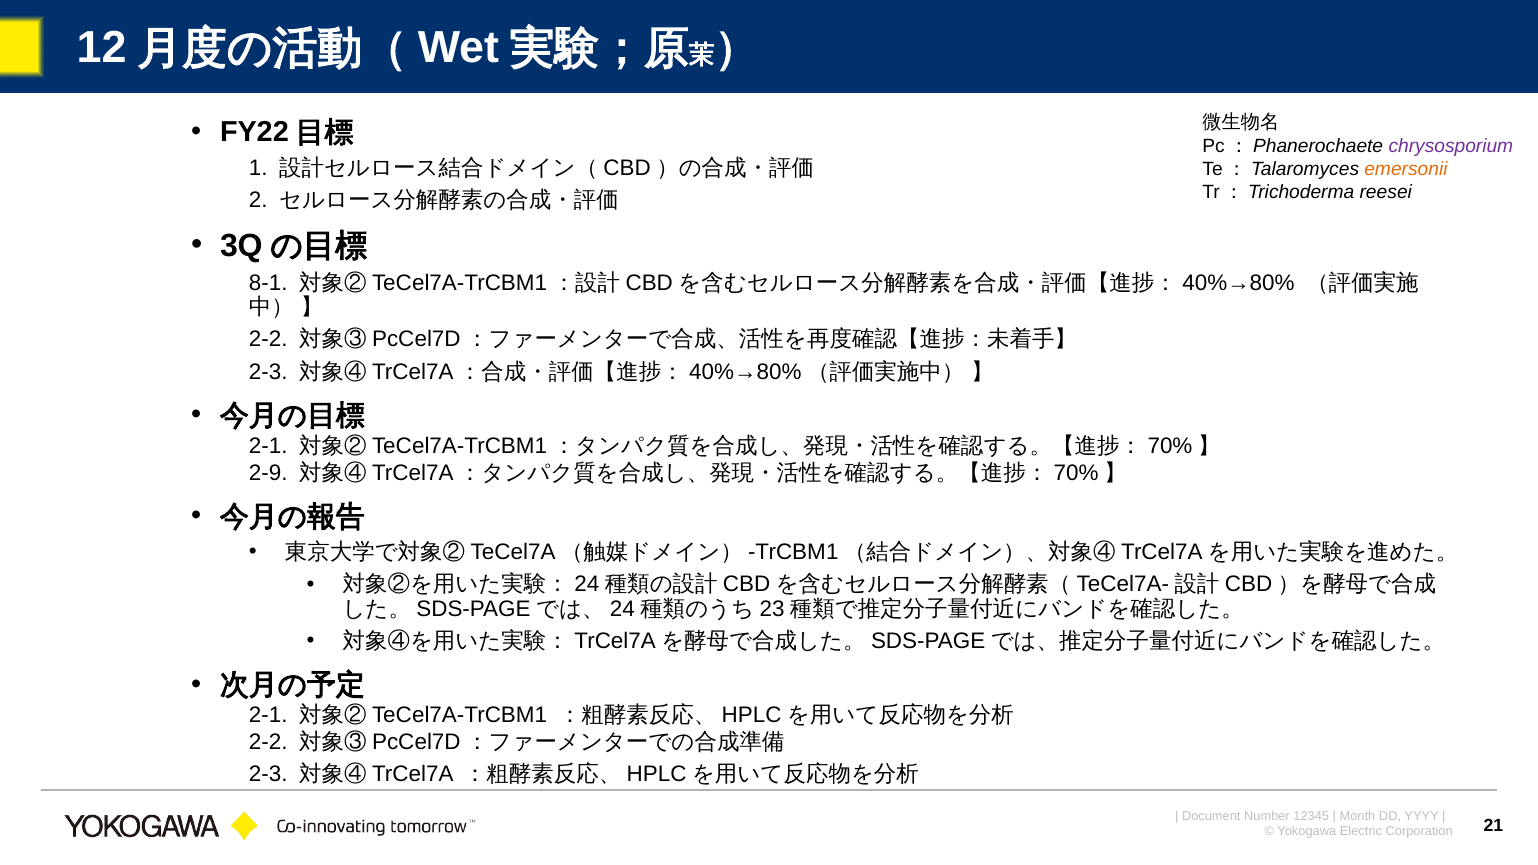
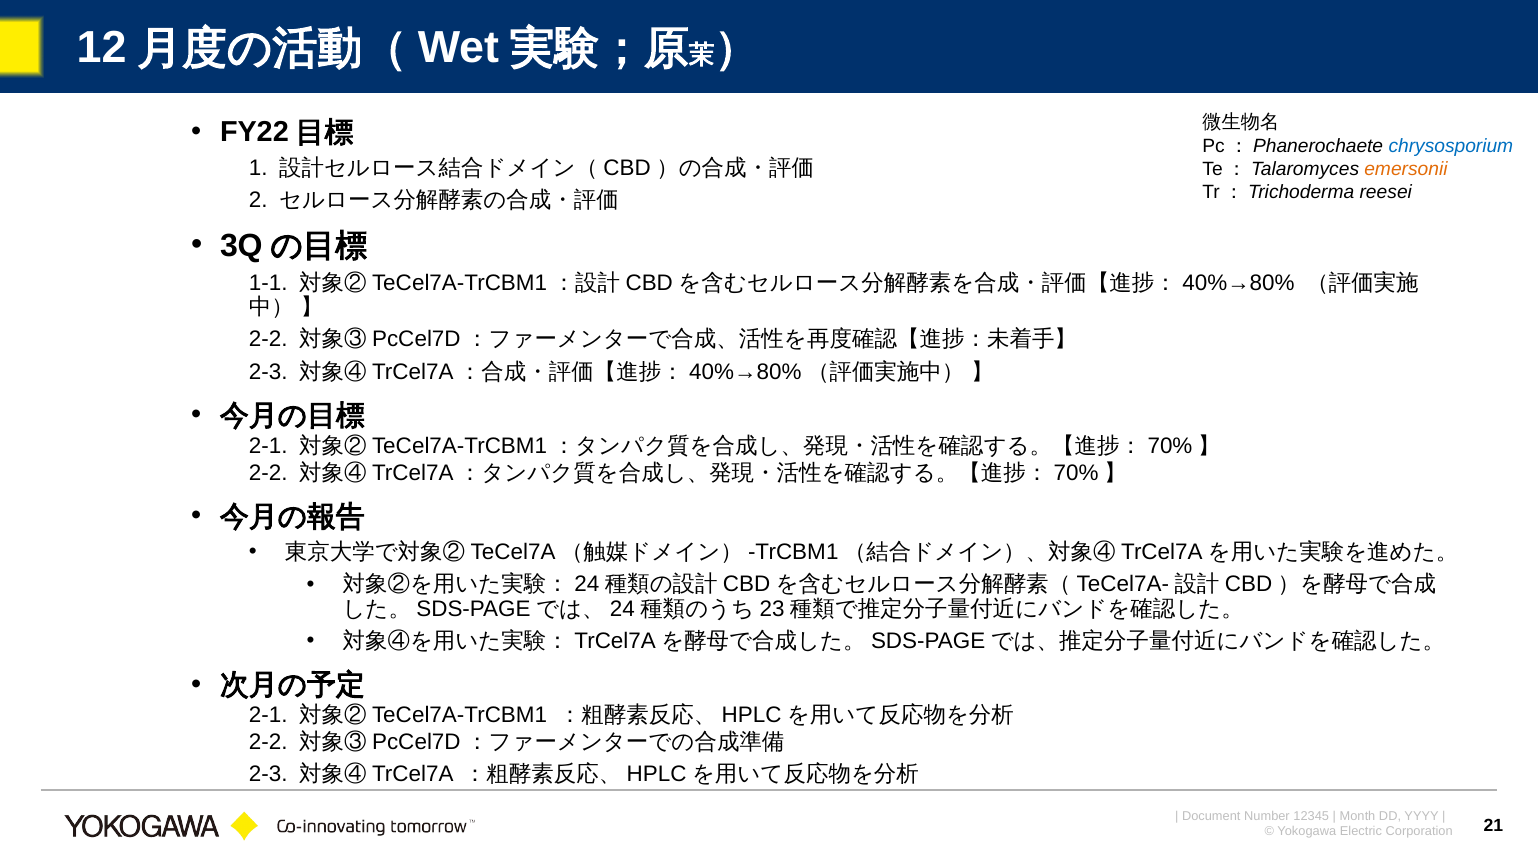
chrysosporium colour: purple -> blue (1451, 146)
8-1: 8-1 -> 1-1 (268, 283)
2-9: 2-9 -> 2-2 (268, 473)
